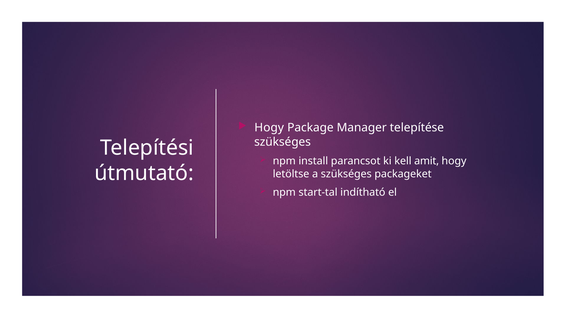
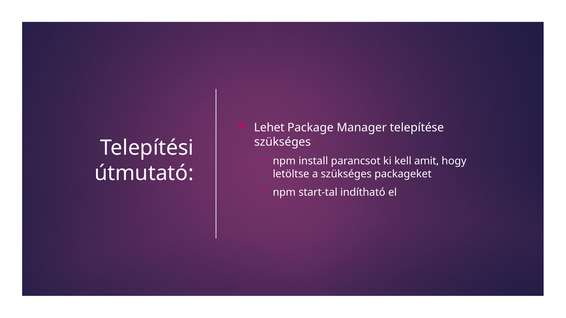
Hogy: Hogy -> Lehet (269, 128)
